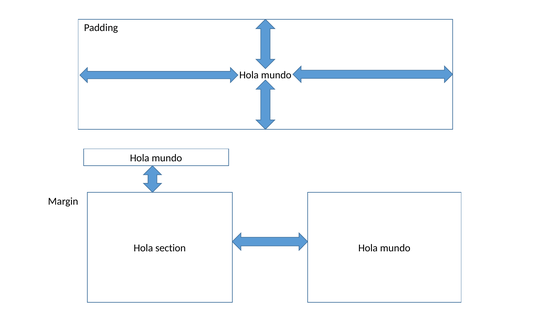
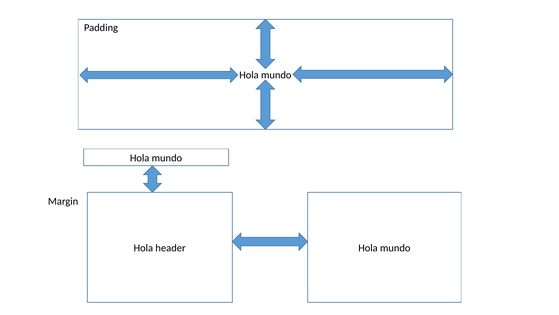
section: section -> header (171, 248)
